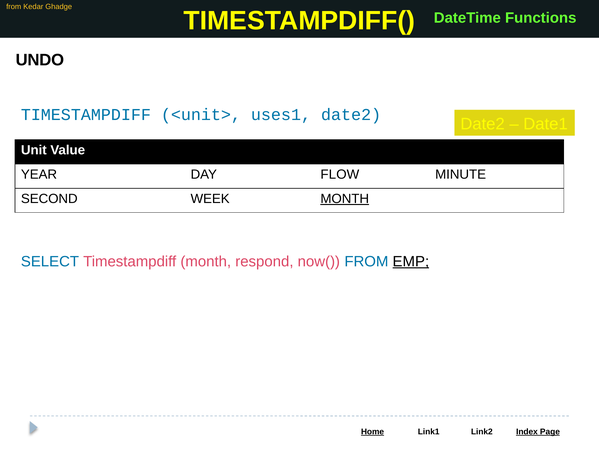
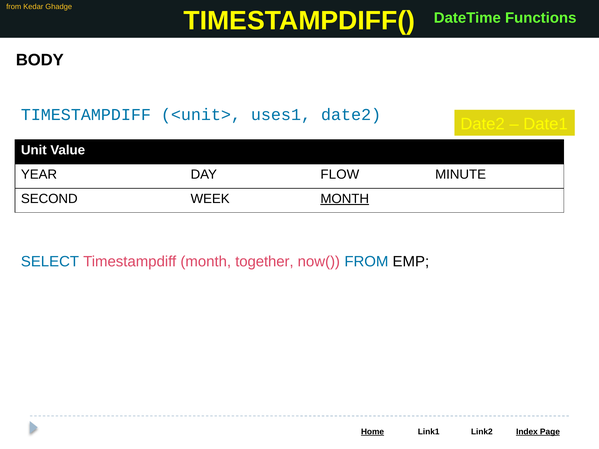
UNDO: UNDO -> BODY (40, 60)
respond: respond -> together (264, 262)
EMP underline: present -> none (411, 262)
